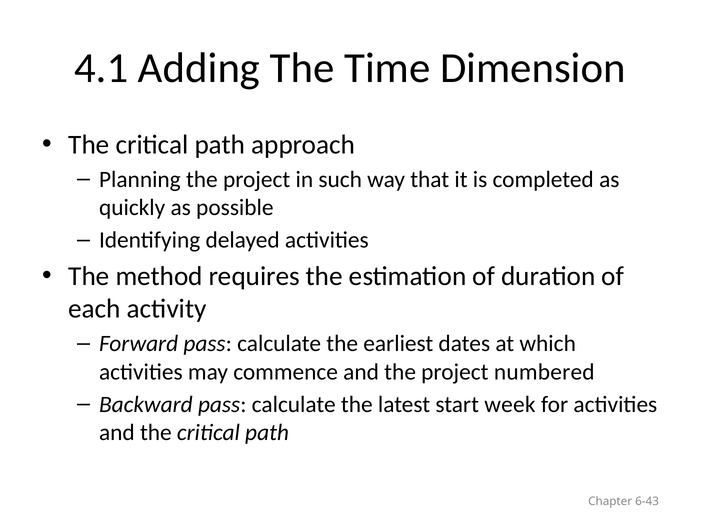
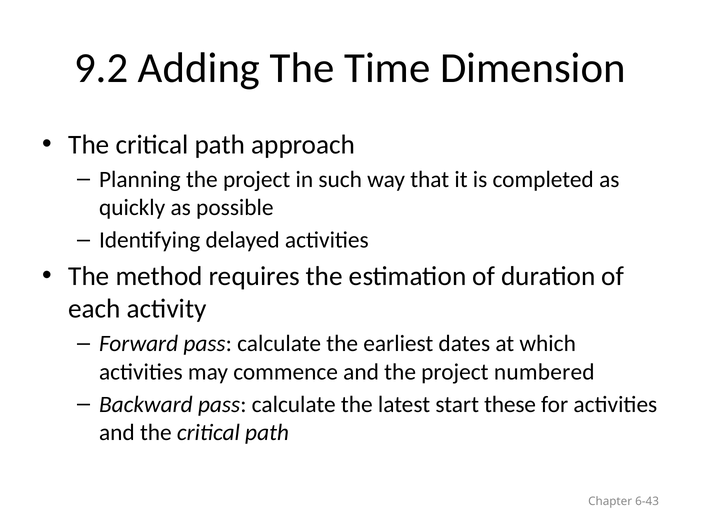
4.1: 4.1 -> 9.2 (101, 68)
week: week -> these (510, 404)
